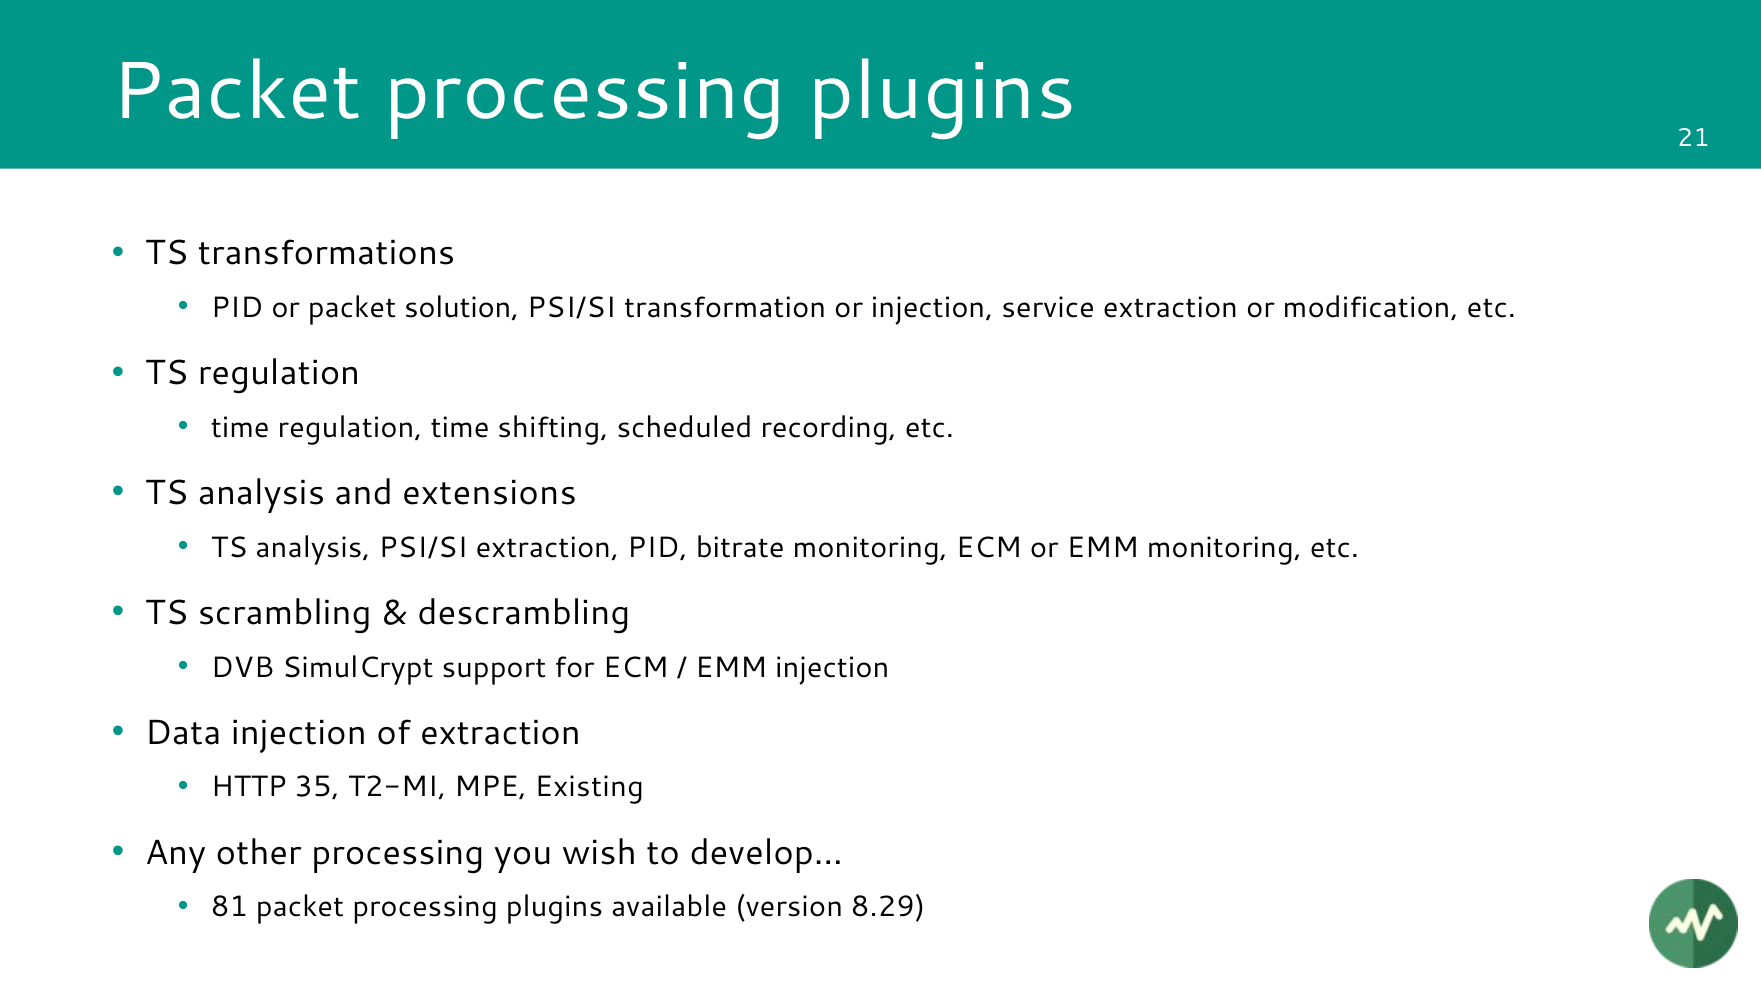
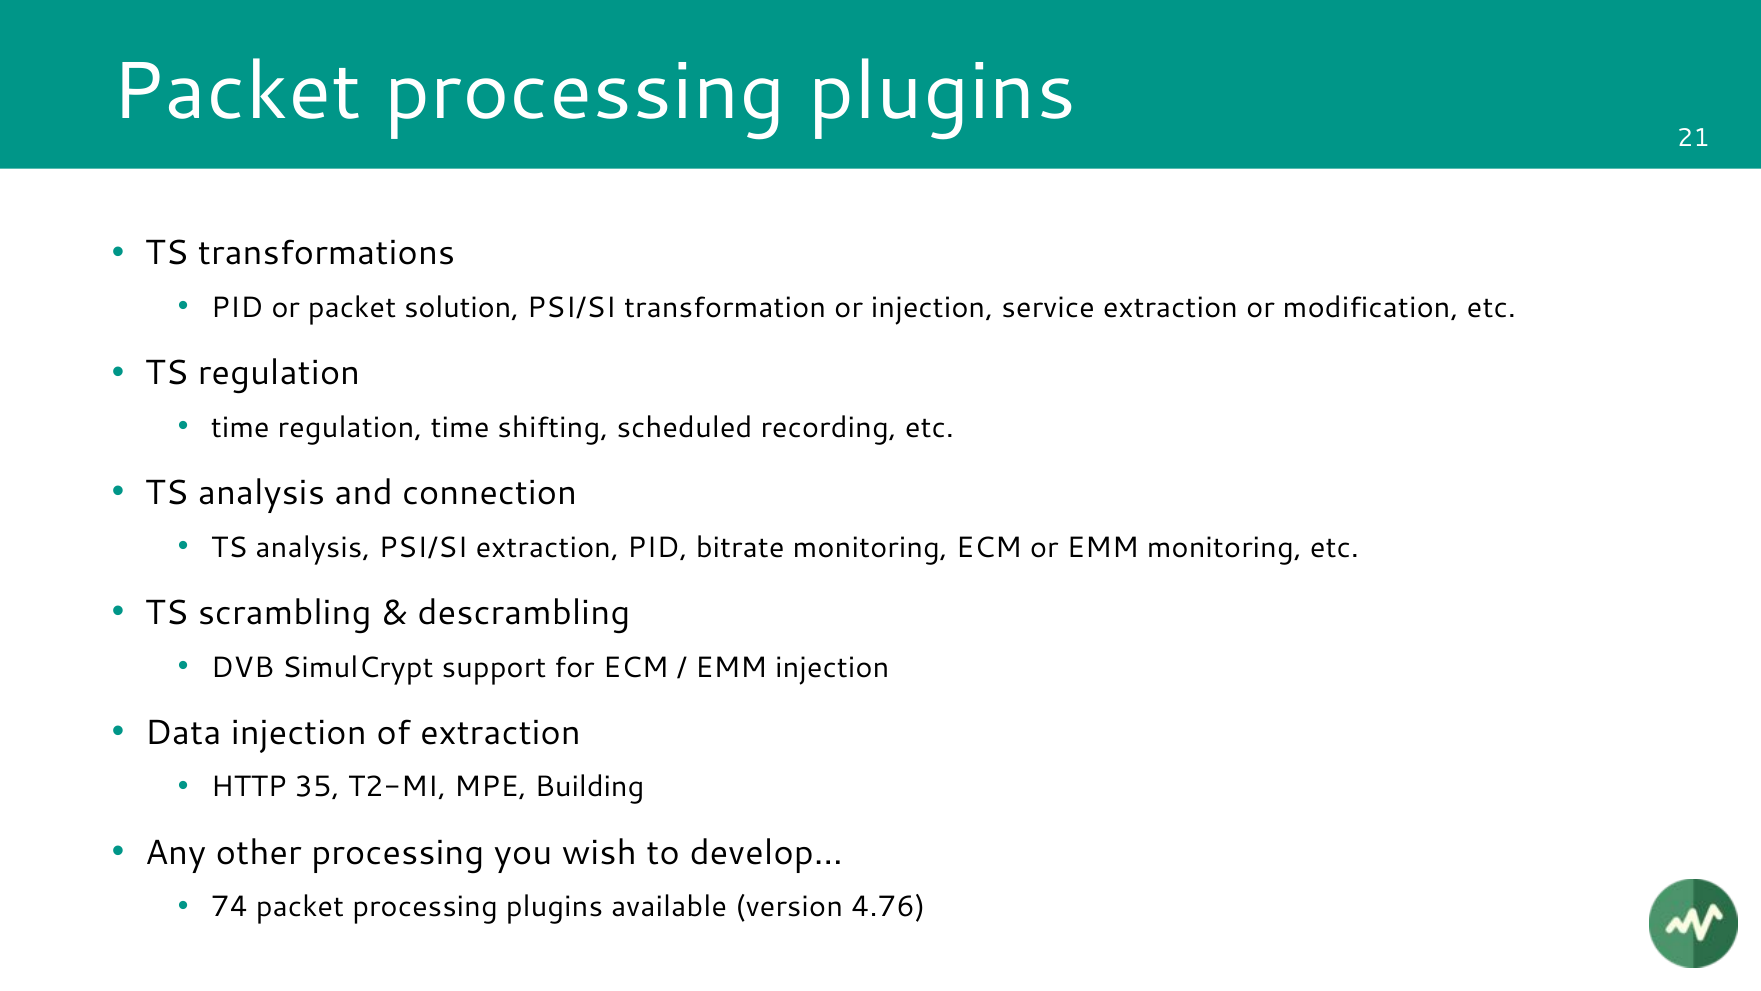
extensions: extensions -> connection (490, 493)
Existing: Existing -> Building (590, 787)
81: 81 -> 74 (229, 907)
8.29: 8.29 -> 4.76 (888, 907)
